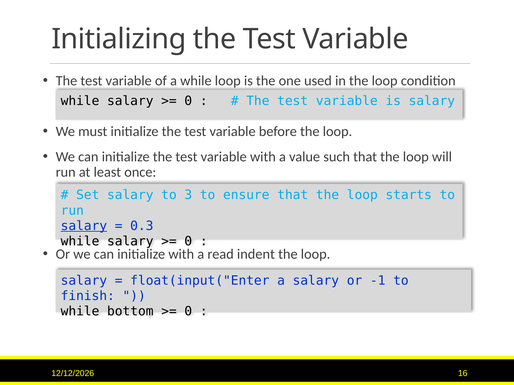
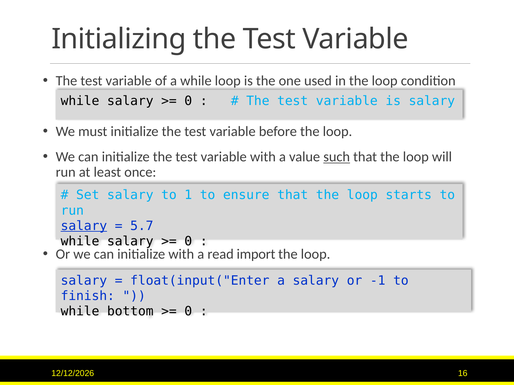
such underline: none -> present (337, 157)
3: 3 -> 1 (188, 195)
0.3: 0.3 -> 5.7 (142, 226)
indent: indent -> import (256, 254)
